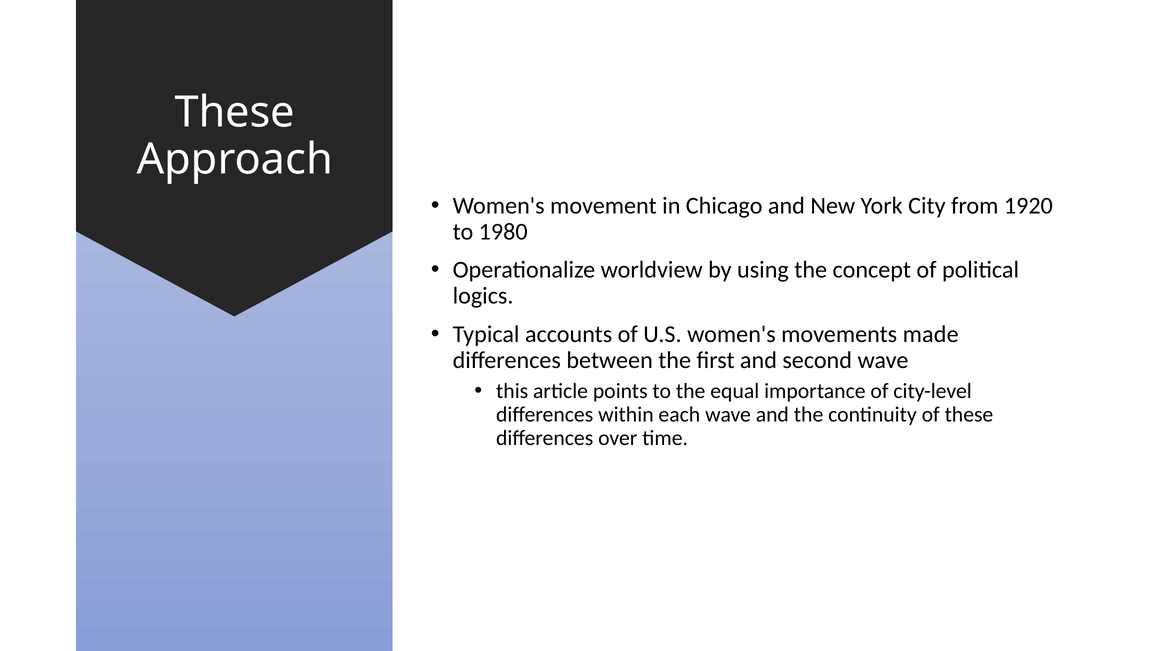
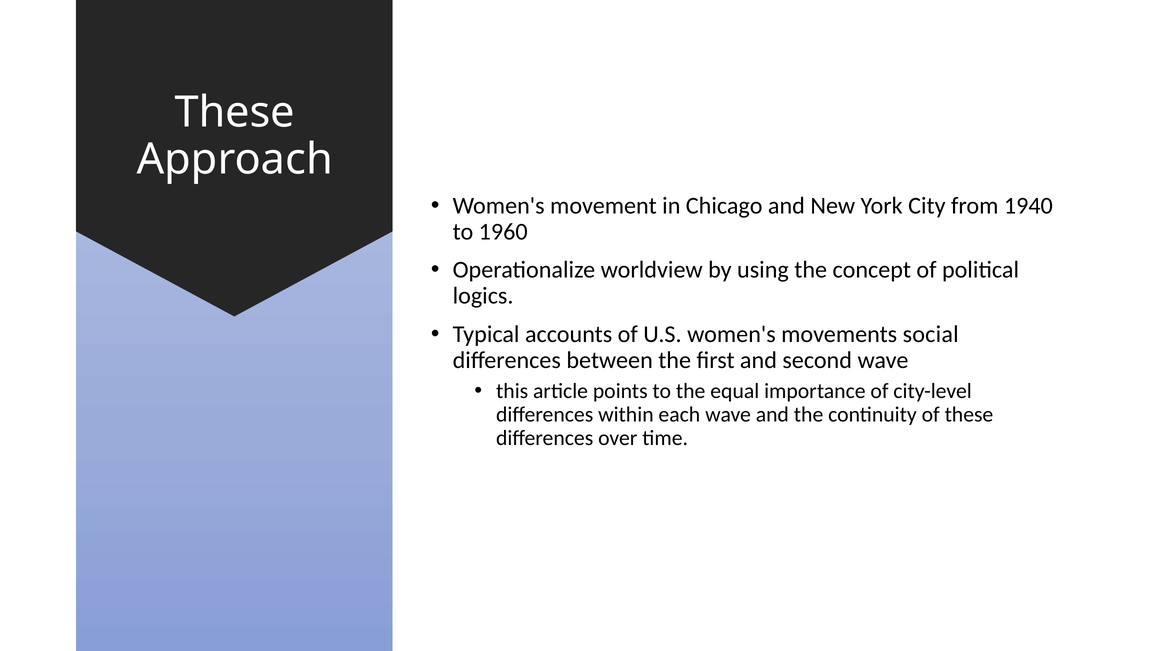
1920: 1920 -> 1940 (1028, 206)
1980: 1980 -> 1960 (503, 232)
made: made -> social (931, 334)
